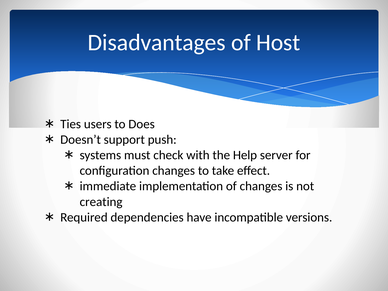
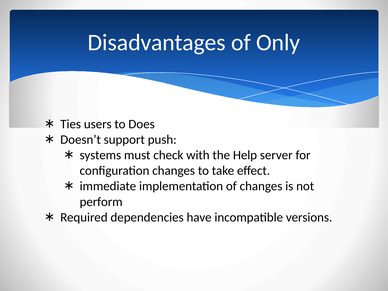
Host: Host -> Only (278, 43)
creating: creating -> perform (101, 202)
